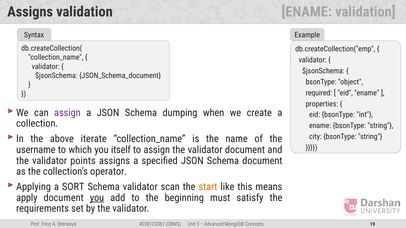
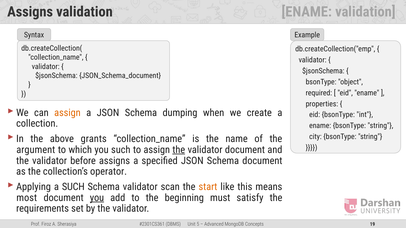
assign colour: purple -> orange (67, 113)
iterate: iterate -> grants (94, 139)
username: username -> argument (36, 150)
you itself: itself -> such (121, 150)
the underline: none -> present (179, 150)
points: points -> before (83, 161)
a SORT: SORT -> SUCH (73, 187)
apply: apply -> most (27, 198)
